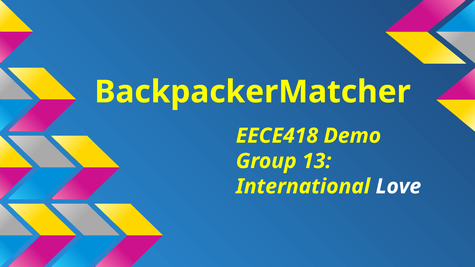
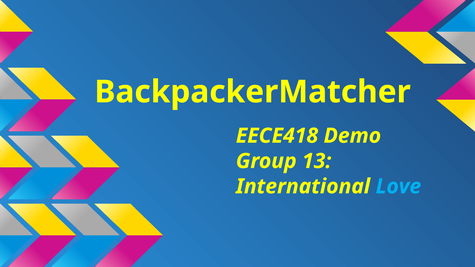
Love colour: white -> light blue (398, 187)
